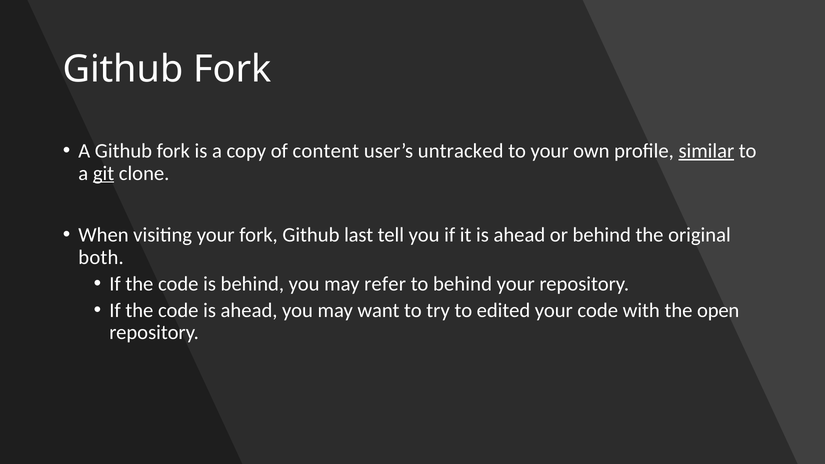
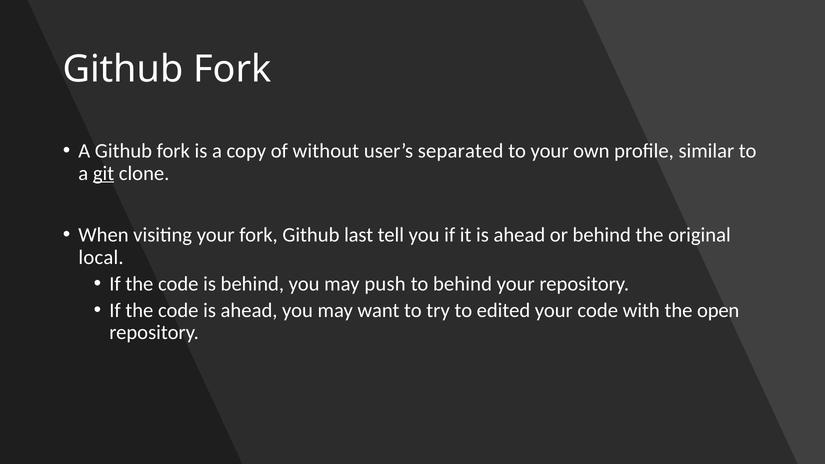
content: content -> without (326, 151)
untracked: untracked -> separated (461, 151)
similar underline: present -> none (706, 151)
both: both -> local (101, 257)
refer: refer -> push (385, 284)
